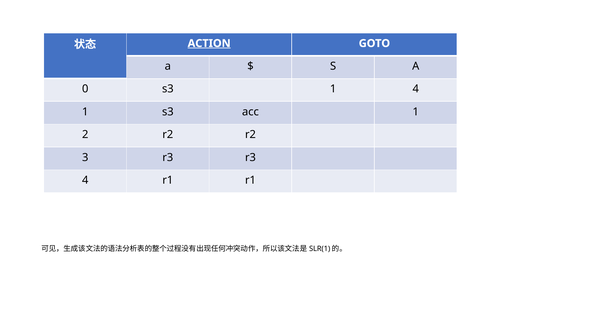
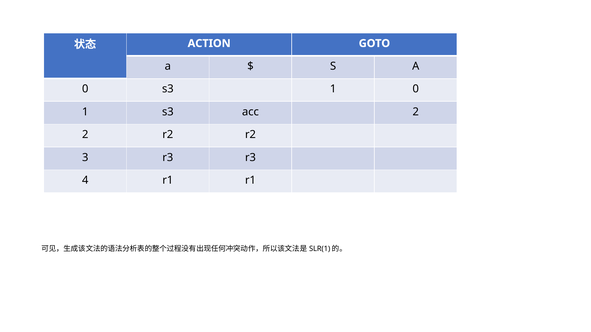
ACTION underline: present -> none (209, 43)
1 4: 4 -> 0 (416, 89)
acc 1: 1 -> 2 (416, 112)
